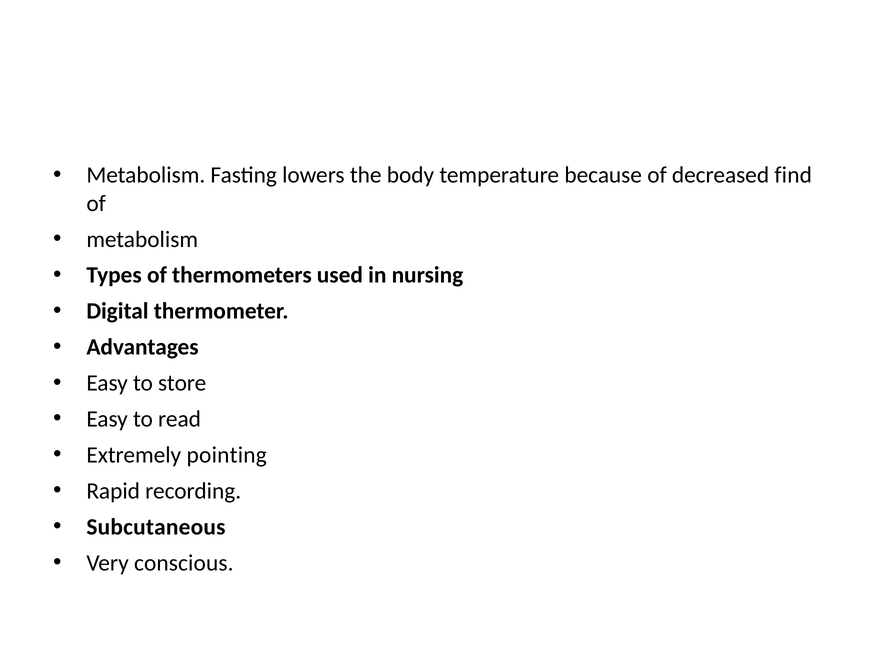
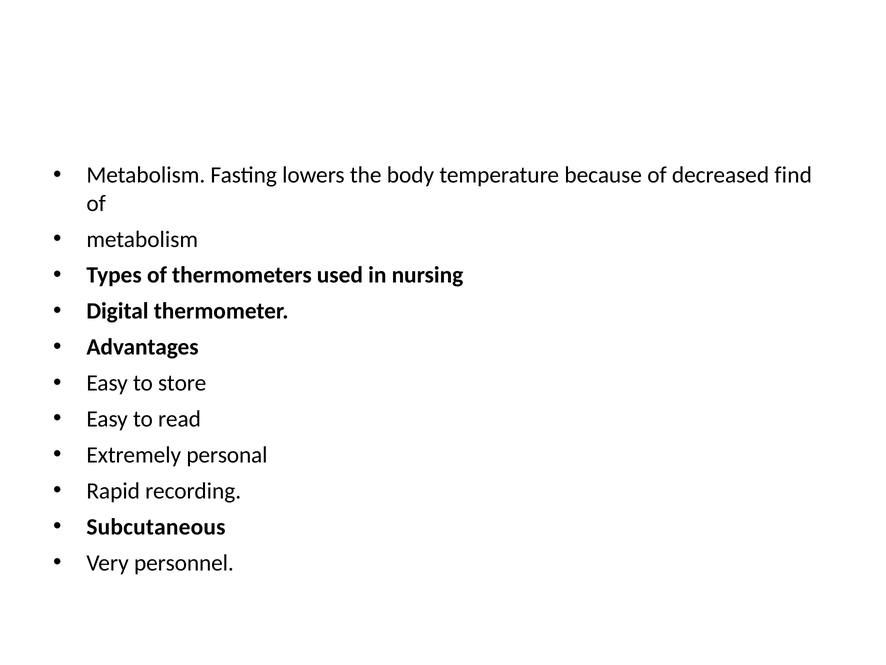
pointing: pointing -> personal (227, 455)
conscious: conscious -> personnel (184, 562)
